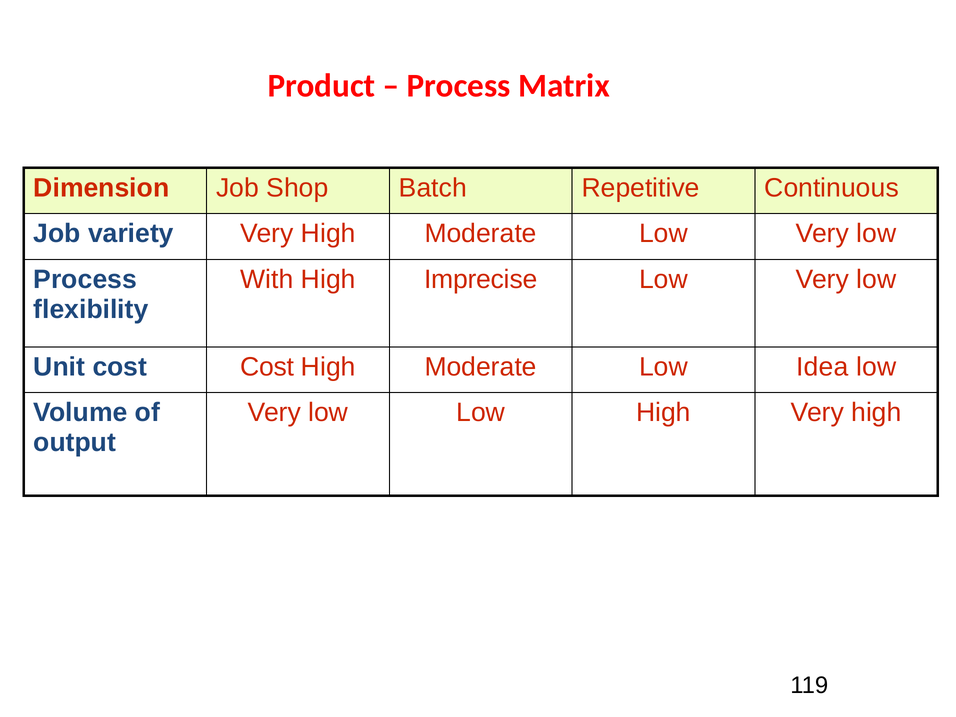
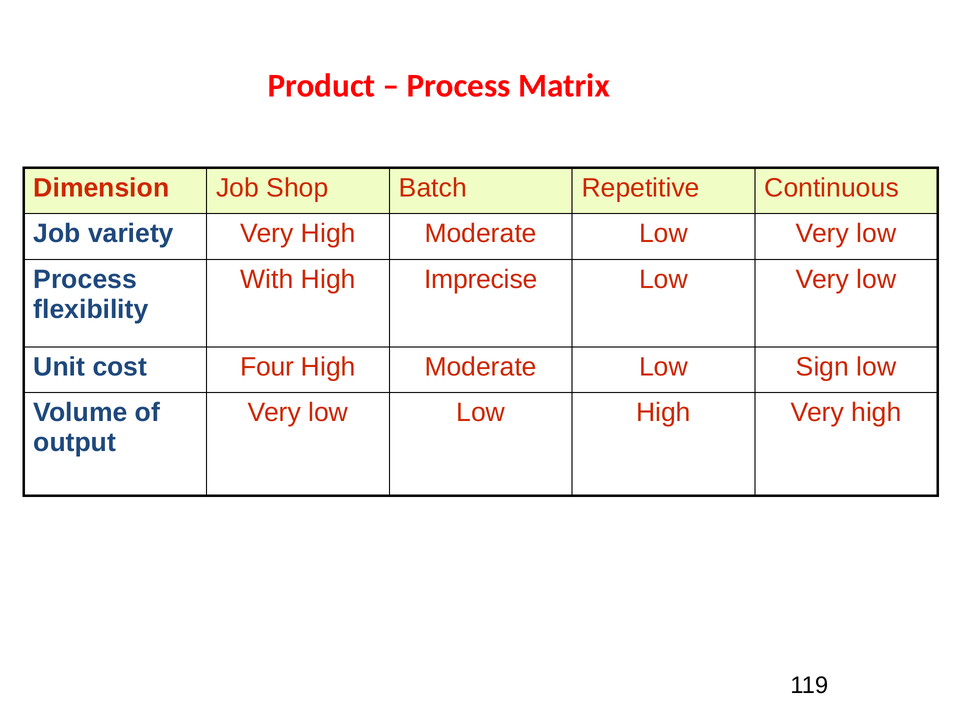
cost Cost: Cost -> Four (267, 367)
Idea: Idea -> Sign (822, 367)
